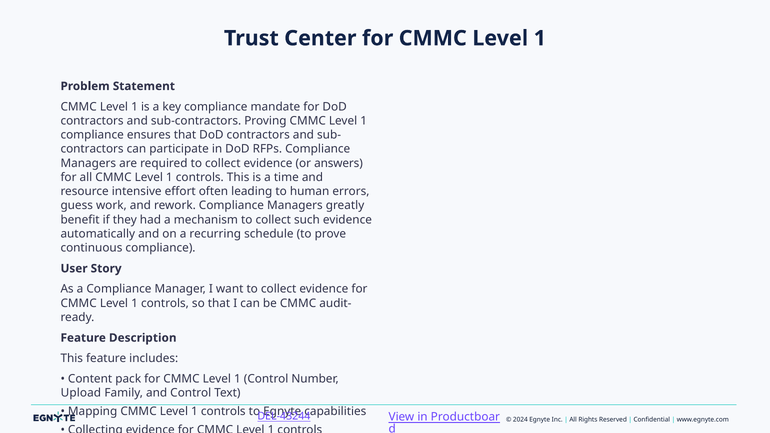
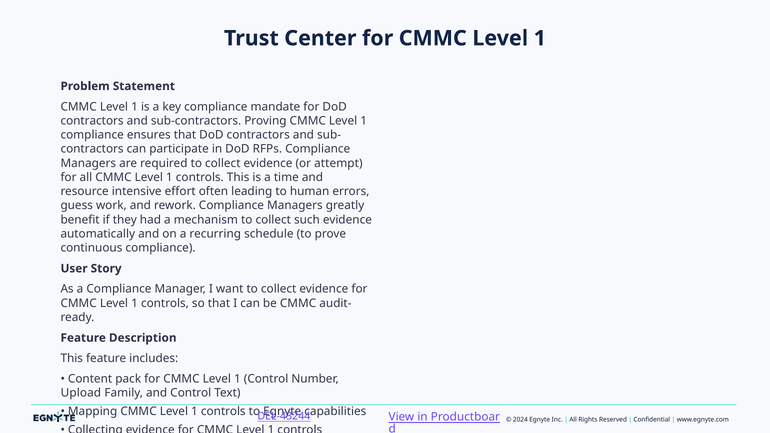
answers: answers -> attempt (338, 163)
